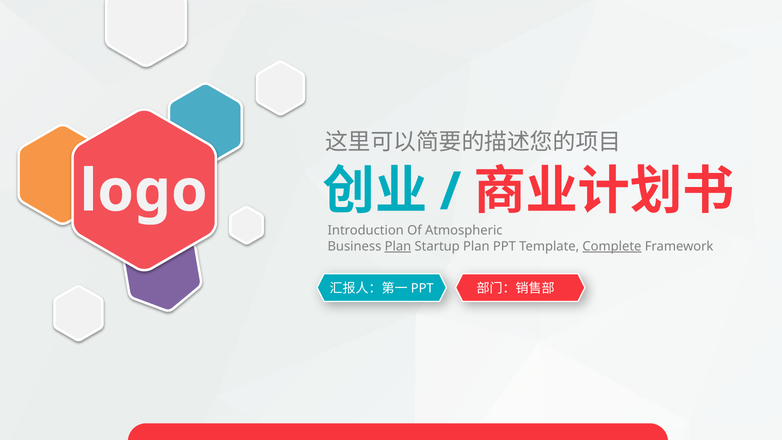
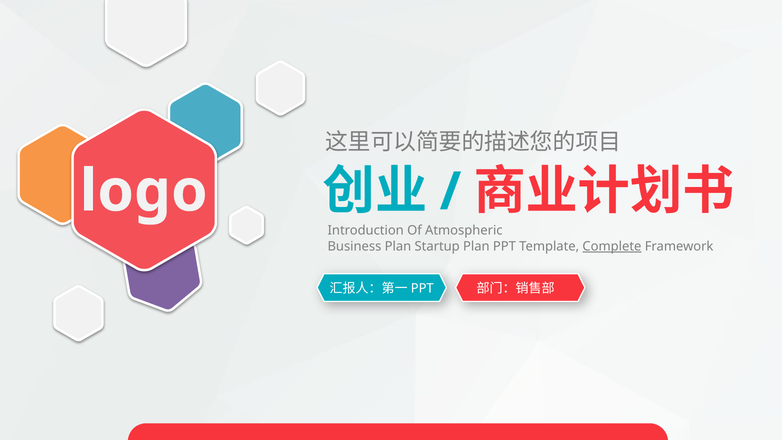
Plan underline: present -> none (398, 246)
